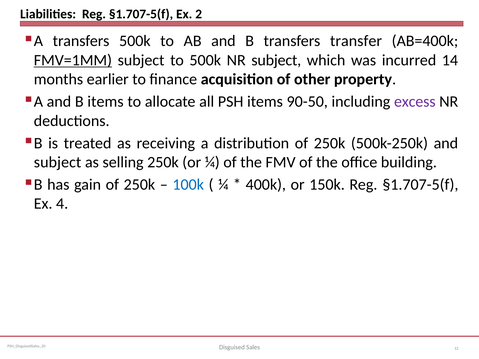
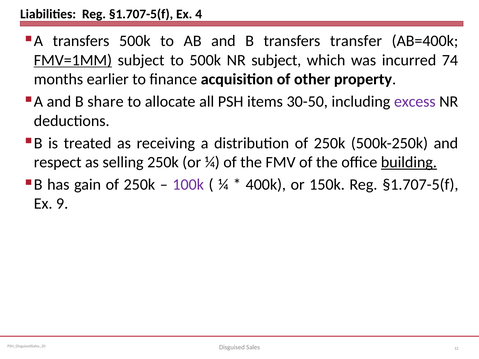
2: 2 -> 4 (199, 14)
14: 14 -> 74 (450, 60)
B items: items -> share (106, 102)
90-50: 90-50 -> 30-50 (307, 102)
subject: subject -> respect (58, 162)
building underline: none -> present (409, 162)
100k colour: blue -> purple (188, 185)
4: 4 -> 9 (62, 204)
